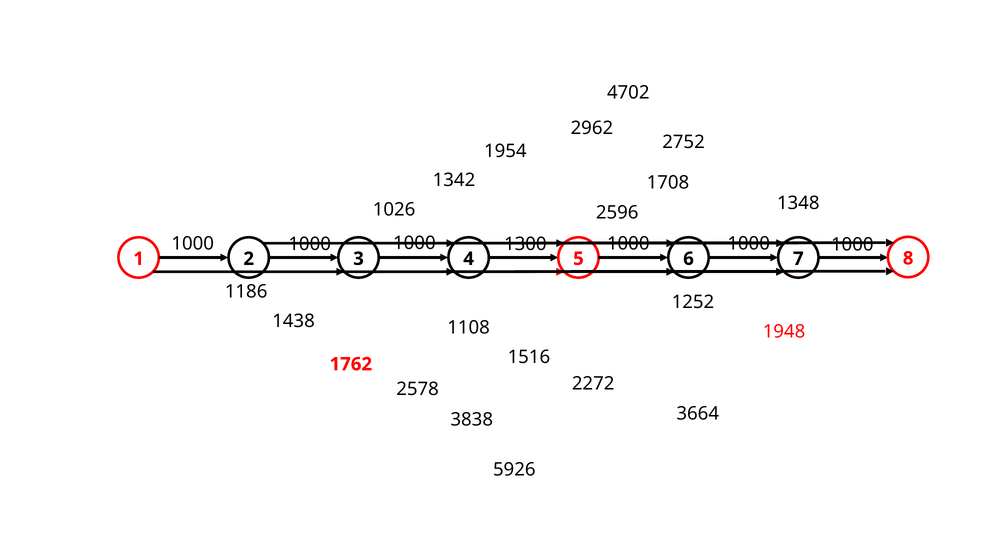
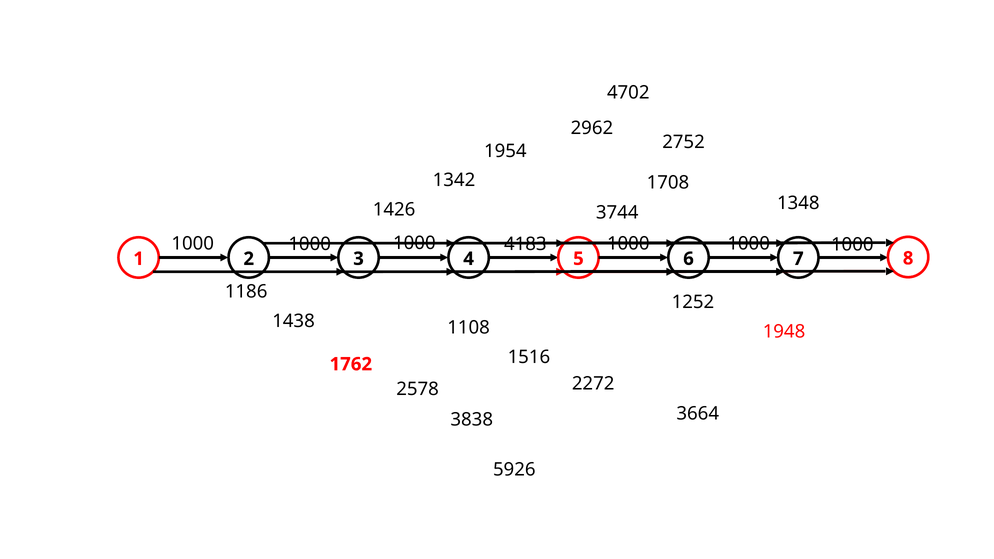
1026: 1026 -> 1426 (394, 209)
2596: 2596 -> 3744 (617, 213)
1300: 1300 -> 4183 (525, 244)
